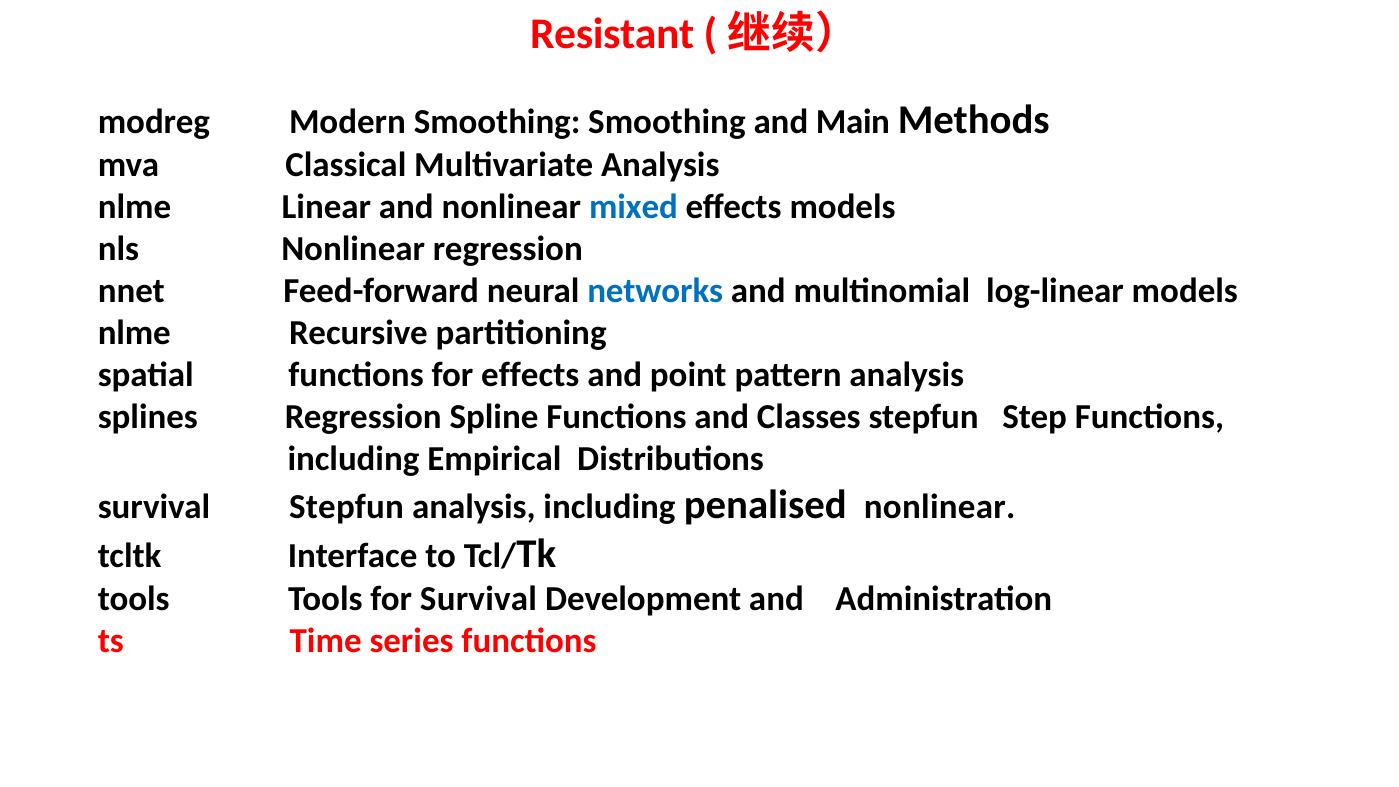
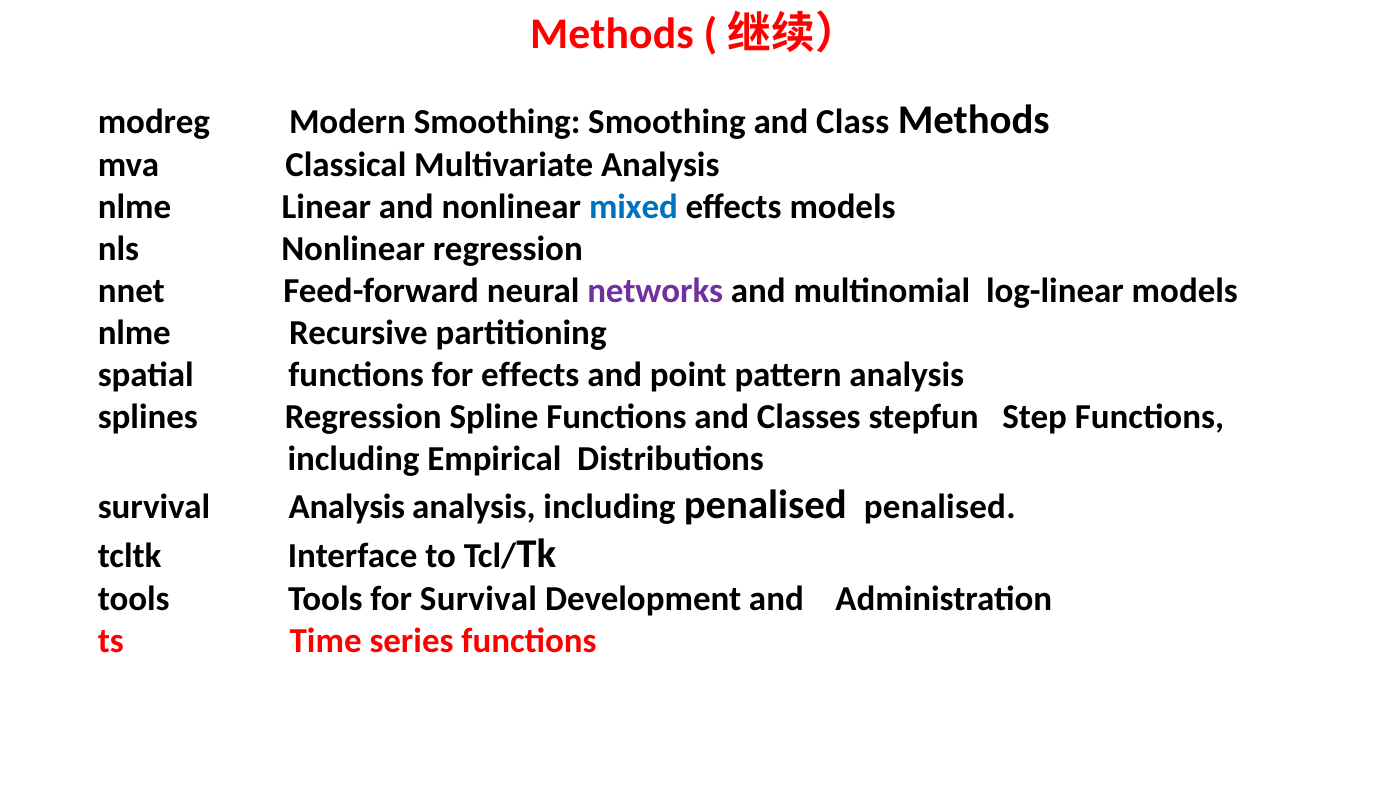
Resistant: Resistant -> Methods (612, 34)
Main: Main -> Class (853, 122)
networks colour: blue -> purple (655, 291)
survival Stepfun: Stepfun -> Analysis (347, 507)
penalised nonlinear: nonlinear -> penalised (940, 507)
